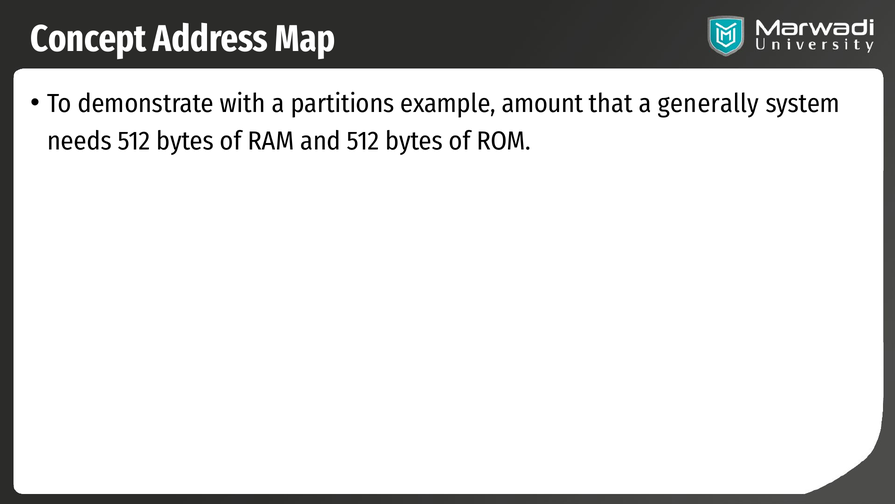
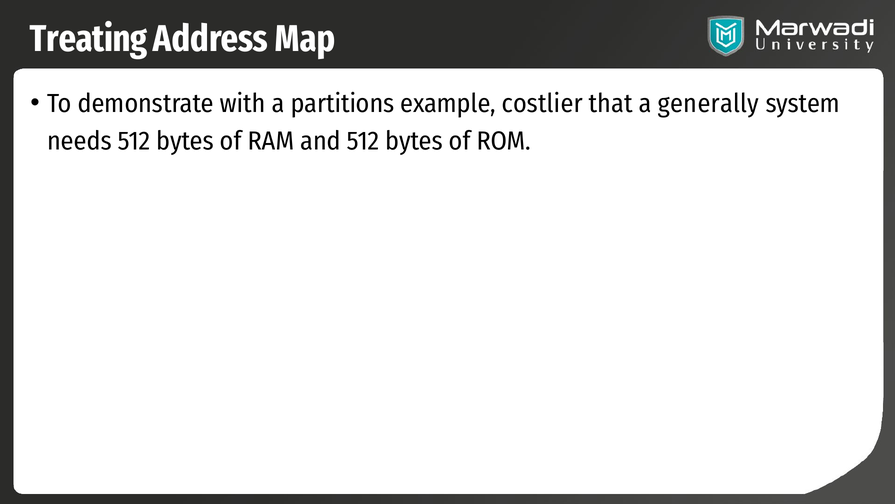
Concept: Concept -> Treating (89, 39)
amount: amount -> costlier (542, 103)
